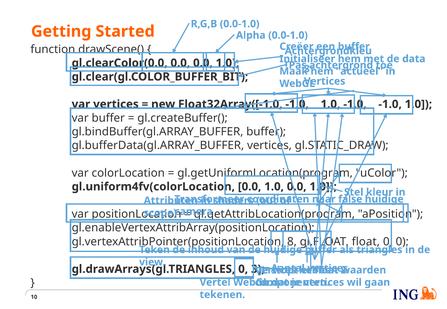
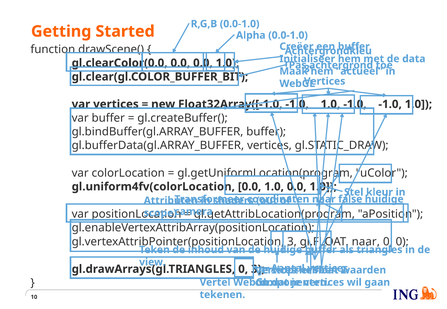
gl.vertexAttribPointer(positionLocation 8: 8 -> 3 (292, 242)
gl.FLOAT float: float -> naar (366, 242)
